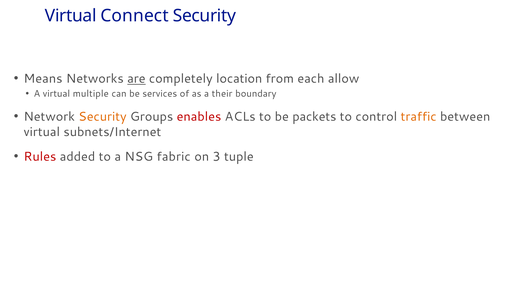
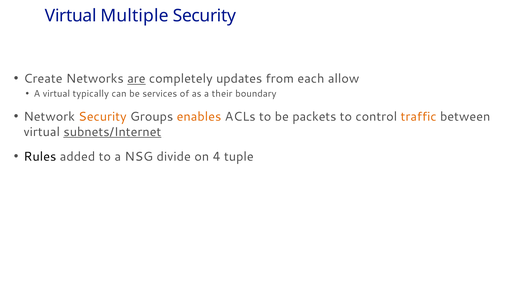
Connect: Connect -> Multiple (135, 16)
Means: Means -> Create (43, 79)
location: location -> updates (239, 79)
multiple: multiple -> typically (91, 94)
enables colour: red -> orange (199, 117)
subnets/Internet underline: none -> present (112, 132)
Rules colour: red -> black (40, 157)
fabric: fabric -> divide (174, 157)
3: 3 -> 4 (217, 157)
